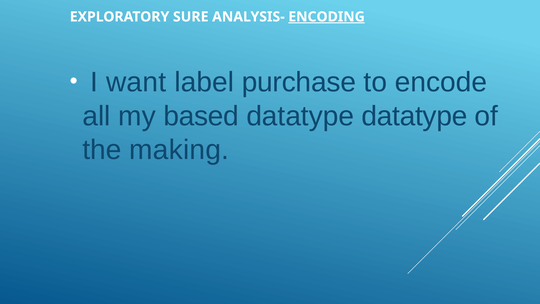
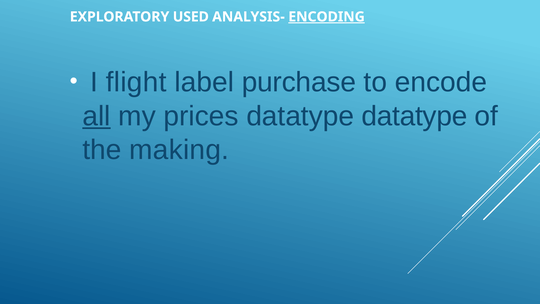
SURE: SURE -> USED (191, 17)
want: want -> flight (136, 82)
all underline: none -> present (96, 116)
based: based -> prices (201, 116)
